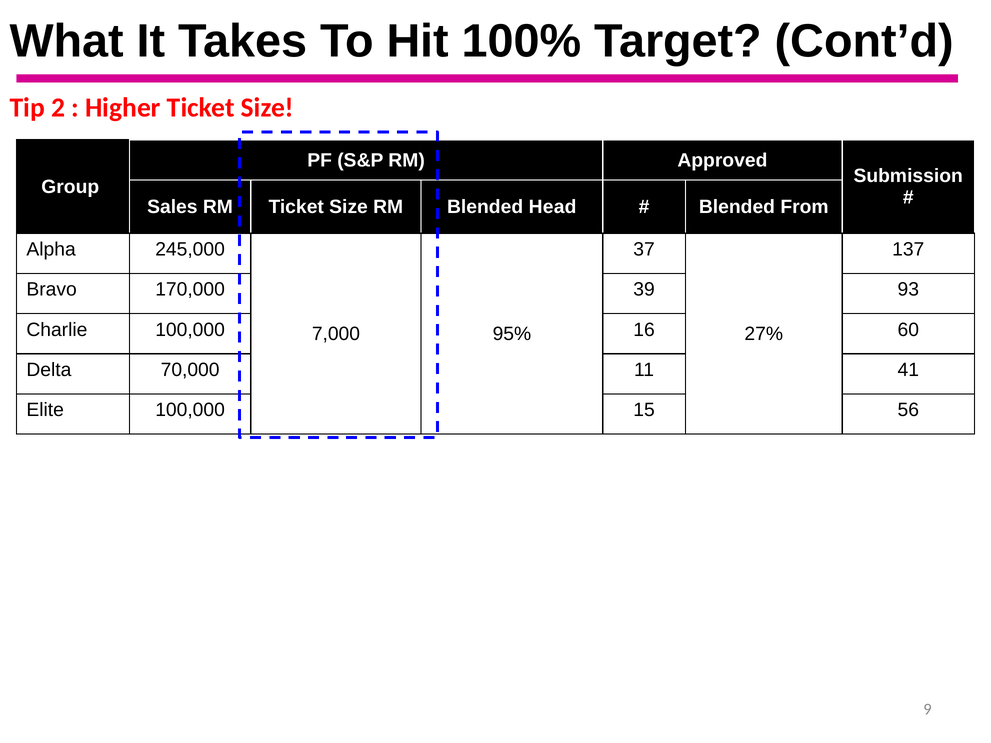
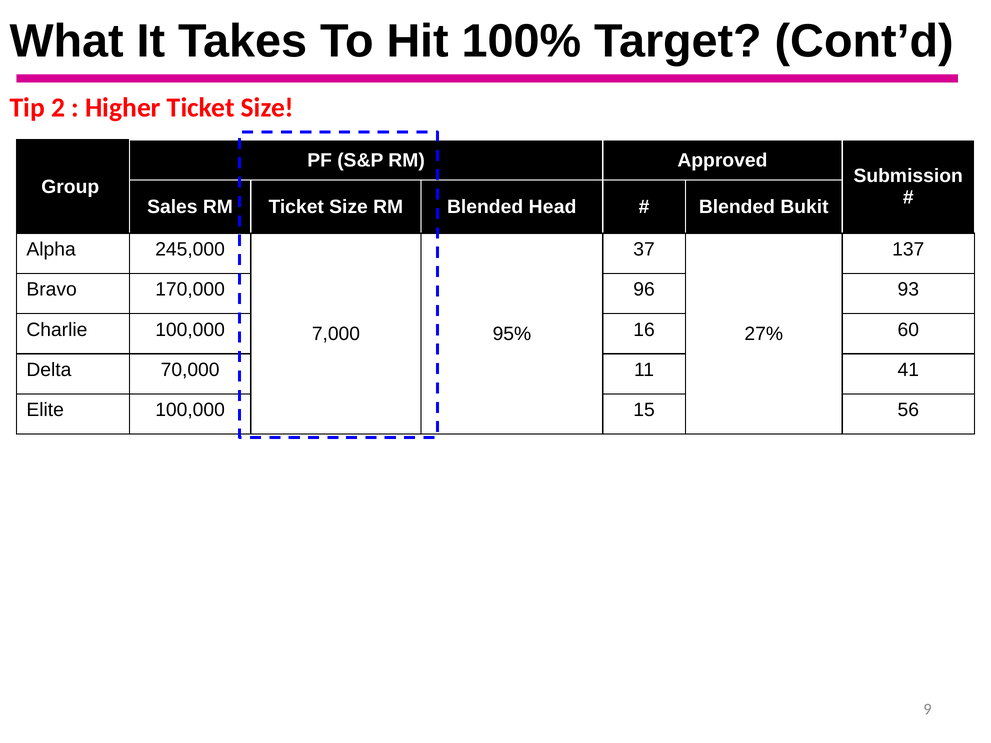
From: From -> Bukit (804, 207)
39: 39 -> 96 (644, 290)
